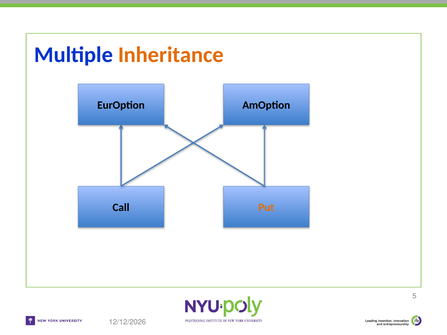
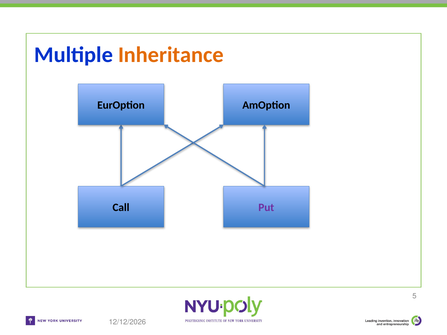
Put colour: orange -> purple (266, 207)
